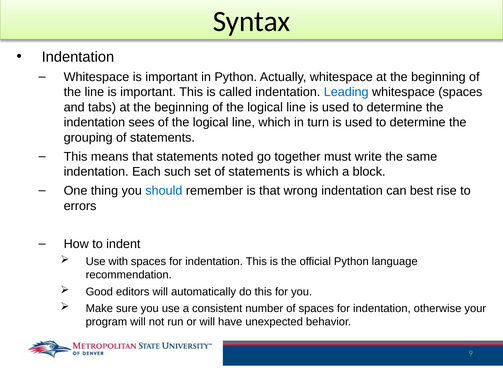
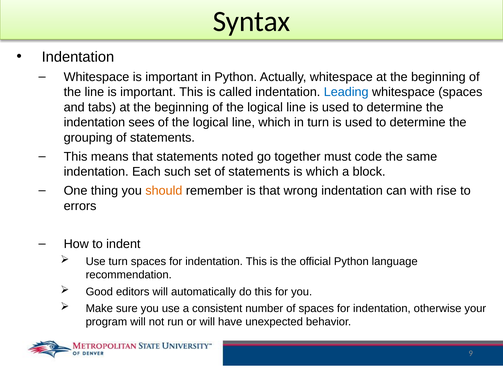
write: write -> code (368, 156)
should colour: blue -> orange (164, 190)
best: best -> with (421, 190)
Use with: with -> turn (118, 261)
